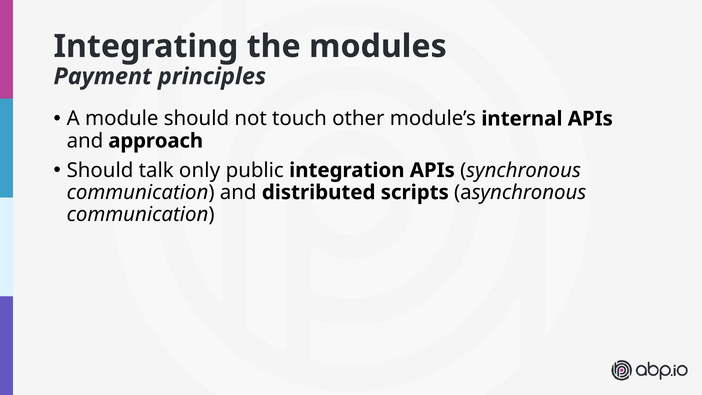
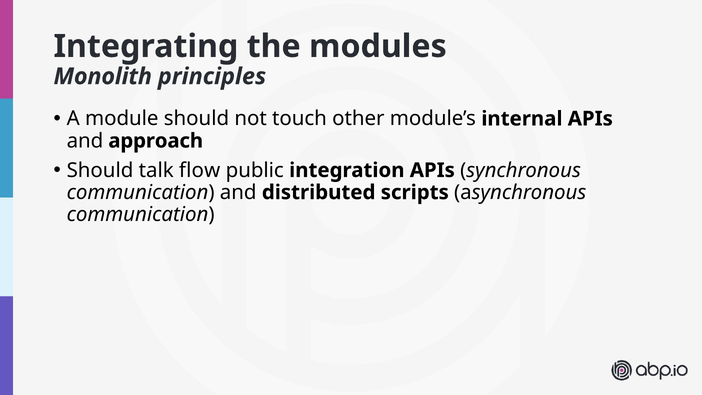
Payment: Payment -> Monolith (103, 76)
only: only -> flow (200, 170)
